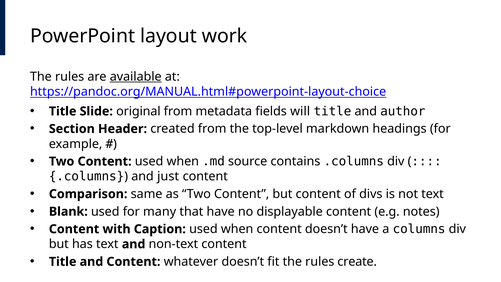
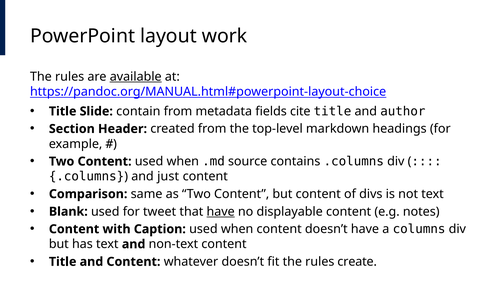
original: original -> contain (138, 111)
will: will -> cite (300, 111)
many: many -> tweet (160, 211)
have underline: none -> present (221, 211)
